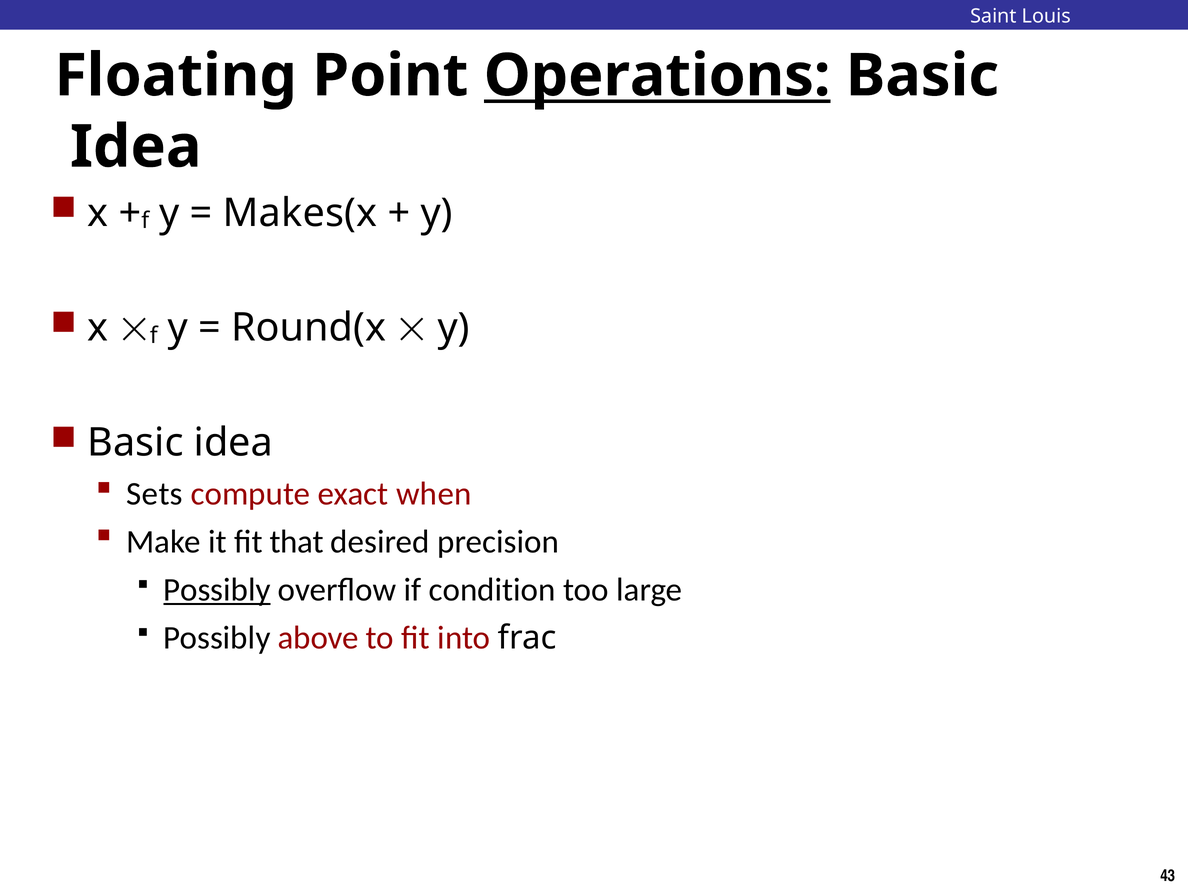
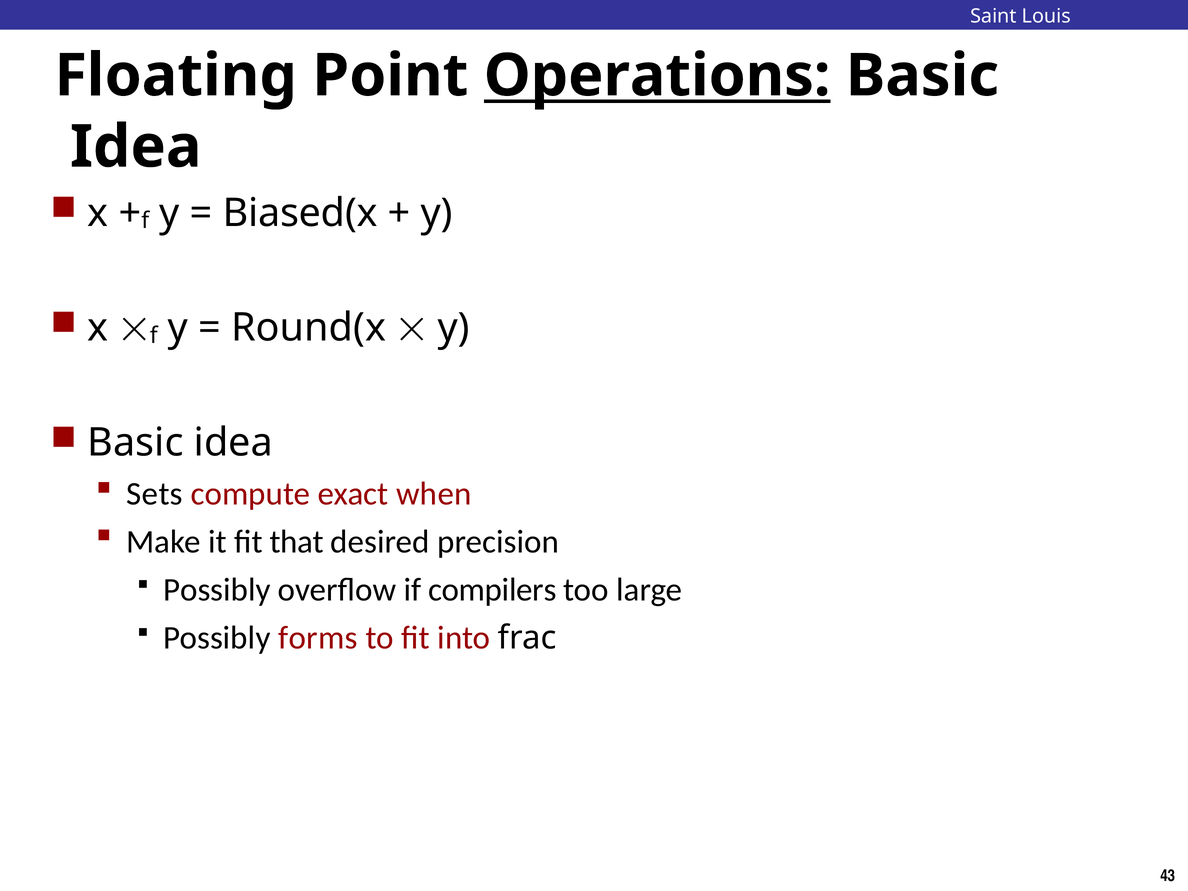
Makes(x: Makes(x -> Biased(x (300, 213)
Possibly underline: present -> none (217, 590)
condition: condition -> compilers (492, 590)
above: above -> forms (318, 638)
